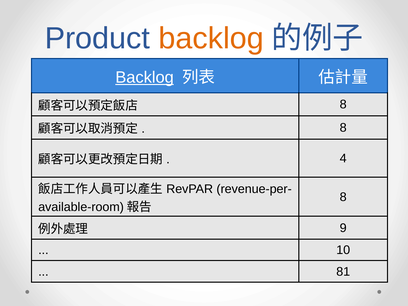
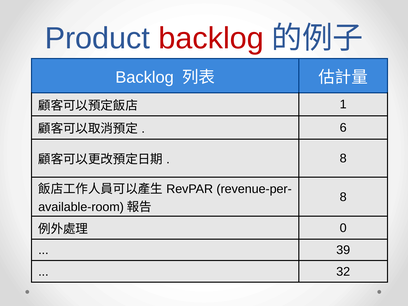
backlog colour: orange -> red (211, 38)
Backlog underline: present -> none (145, 77)
8: 8 -> 1 (343, 105)
8: 8 -> 6 (343, 128)
4: 4 -> 8 (343, 158)
9: 9 -> 0 (343, 228)
10: 10 -> 39 (343, 250)
81: 81 -> 32 (343, 272)
